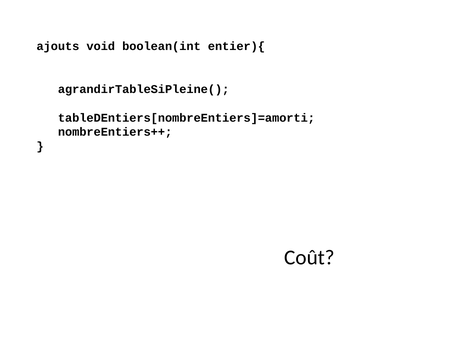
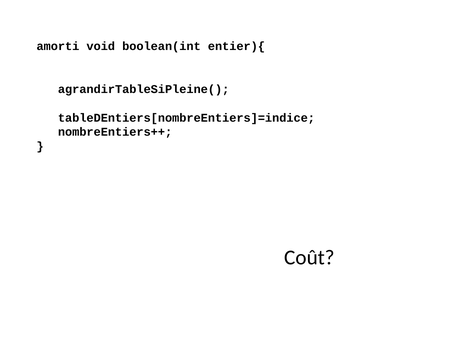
ajouts: ajouts -> amorti (58, 46)
tableDEntiers[nombreEntiers]=amorti: tableDEntiers[nombreEntiers]=amorti -> tableDEntiers[nombreEntiers]=indice (186, 118)
